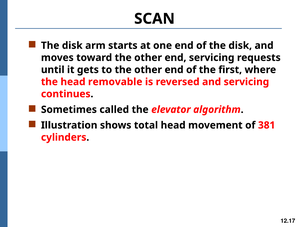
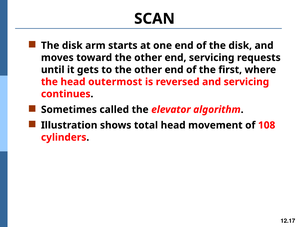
removable: removable -> outermost (115, 82)
381: 381 -> 108 (267, 125)
